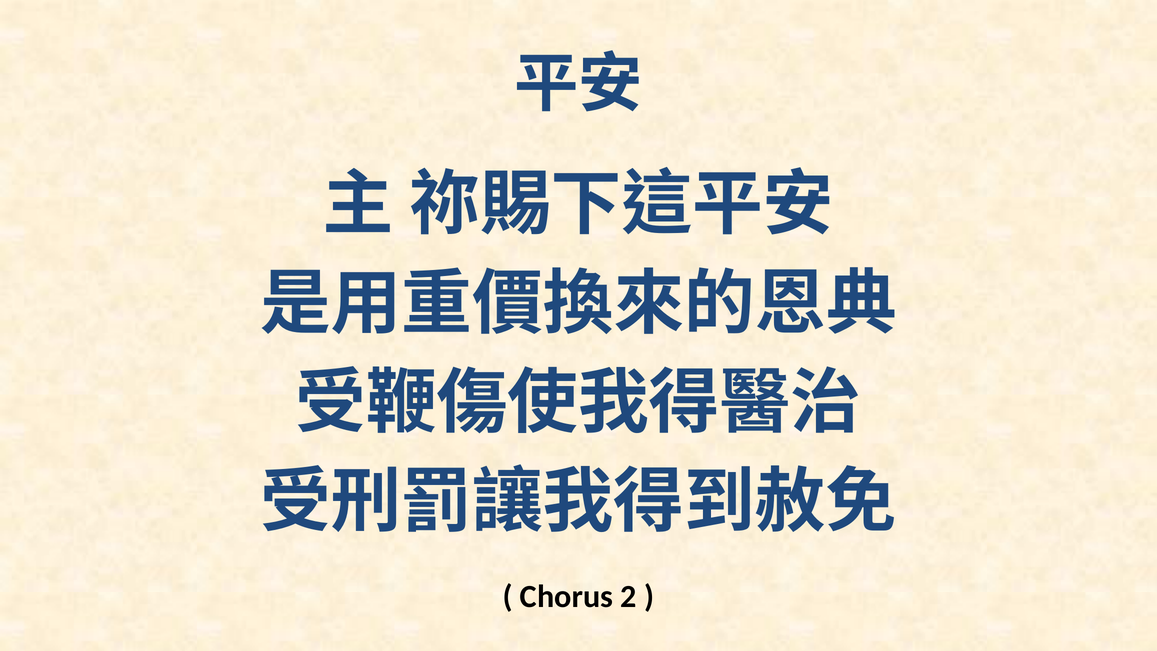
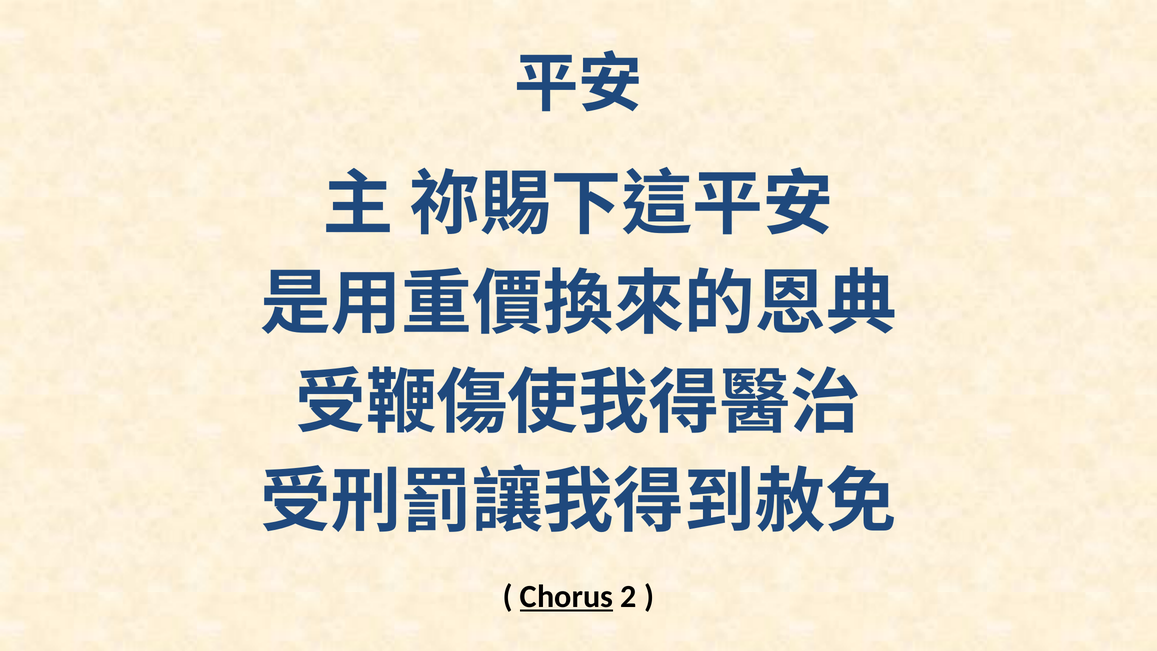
Chorus underline: none -> present (567, 597)
